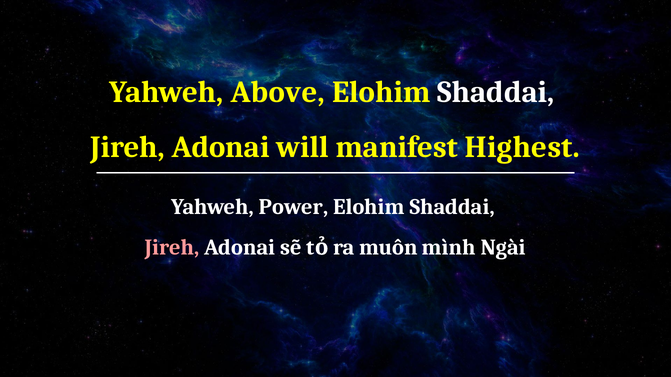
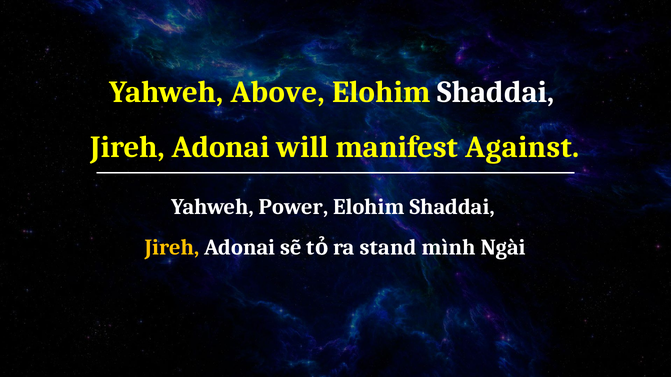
Highest: Highest -> Against (522, 147)
Jireh colour: pink -> yellow (172, 248)
muôn: muôn -> stand (388, 248)
